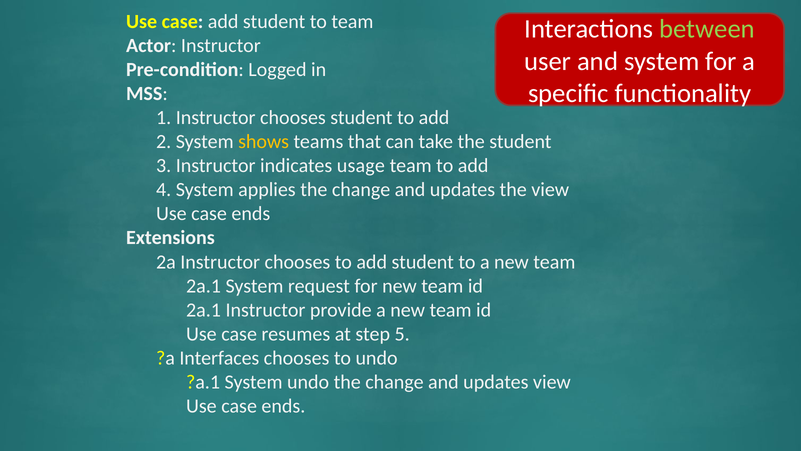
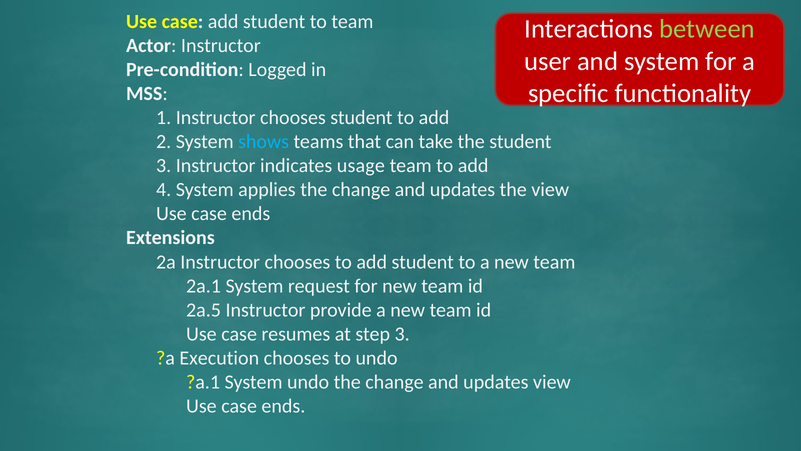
shows colour: yellow -> light blue (264, 142)
2a.1: 2a.1 -> 2a.5 (204, 310)
step 5: 5 -> 3 (402, 334)
Interfaces: Interfaces -> Execution (219, 358)
